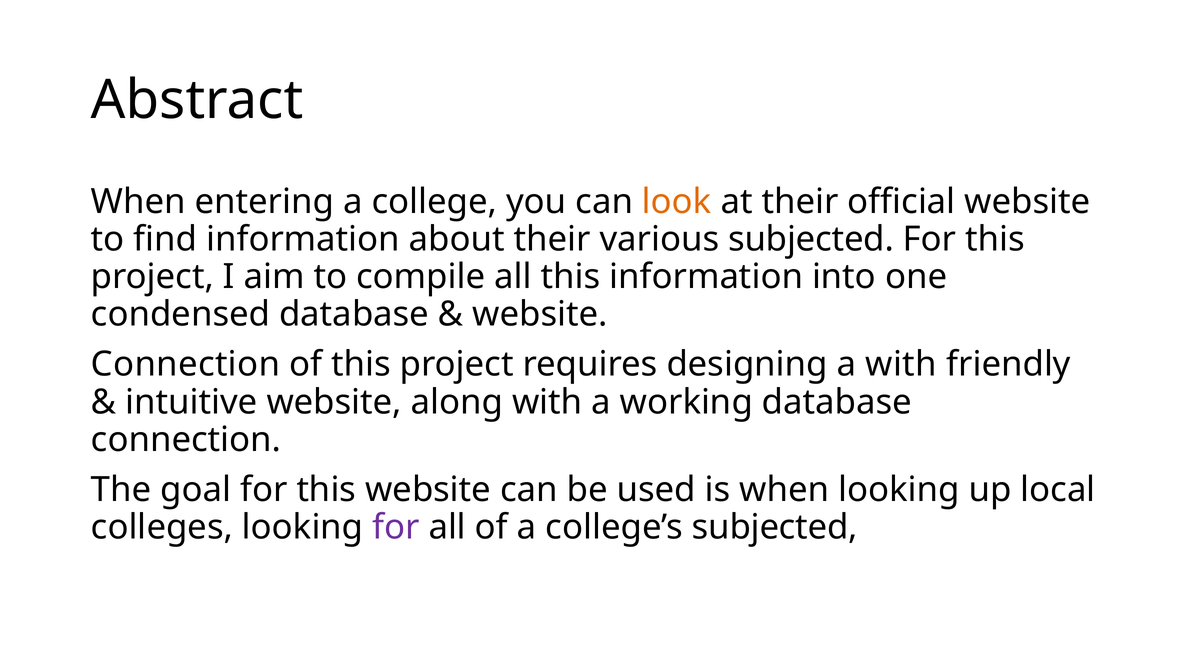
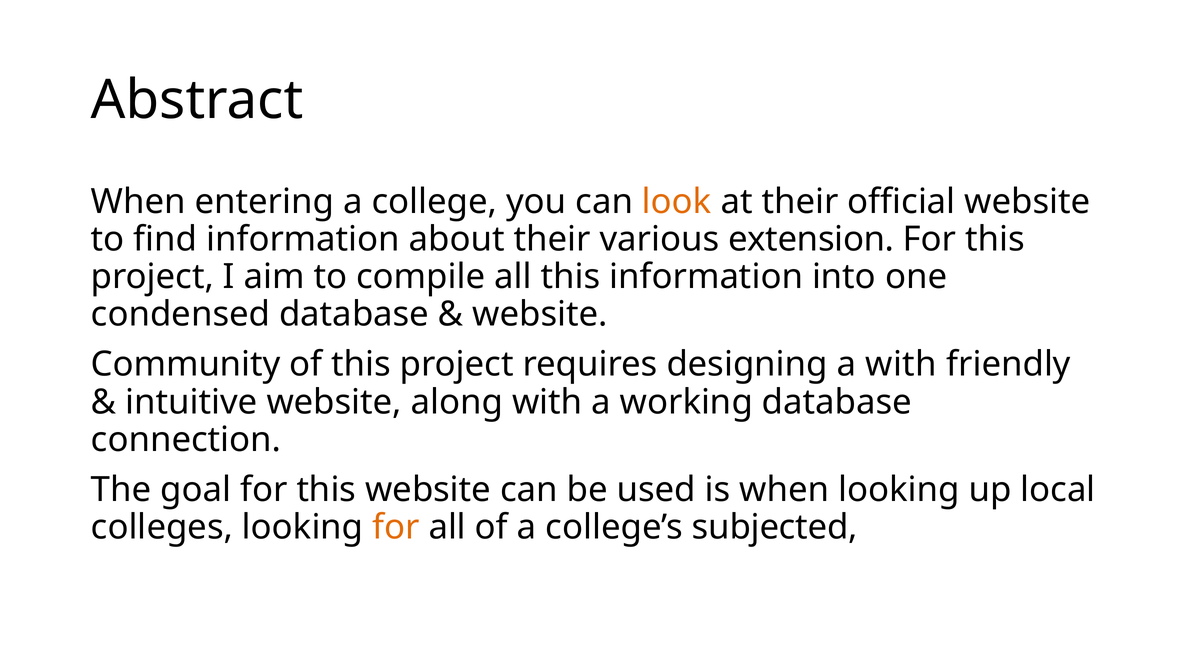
various subjected: subjected -> extension (811, 239)
Connection: Connection -> Community (186, 364)
for colour: purple -> orange (396, 527)
